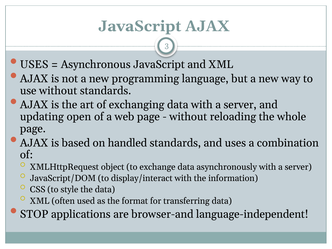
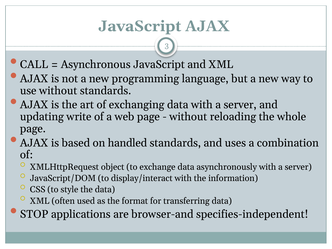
USES: USES -> CALL (34, 64)
open: open -> write (79, 117)
language-independent: language-independent -> specifies-independent (252, 214)
